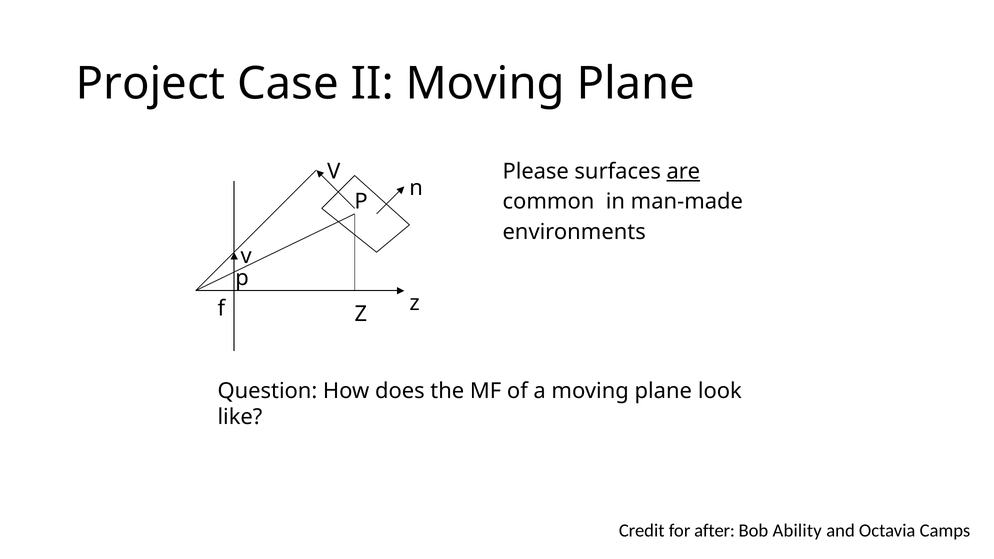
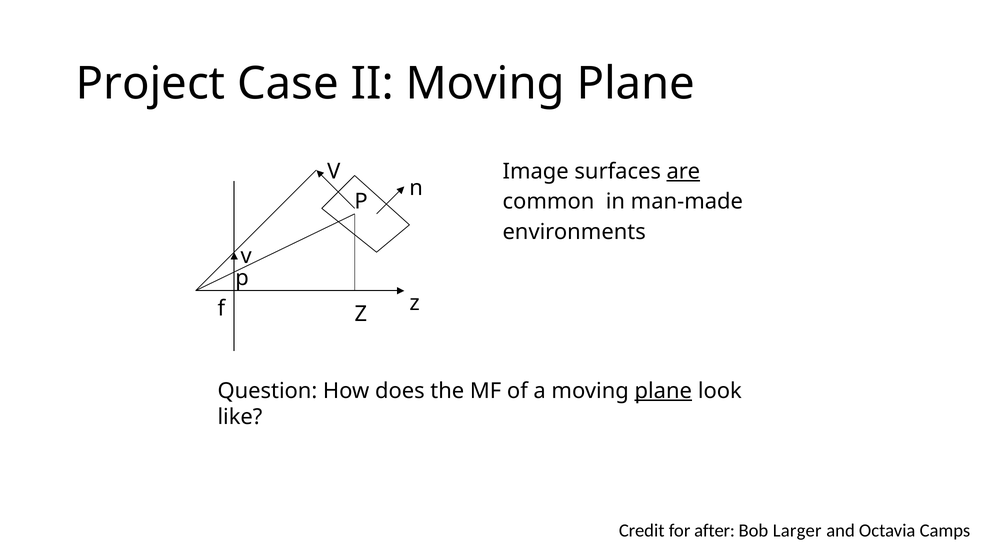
Please: Please -> Image (536, 171)
plane underline: none -> present (663, 391)
Ability: Ability -> Larger (797, 531)
